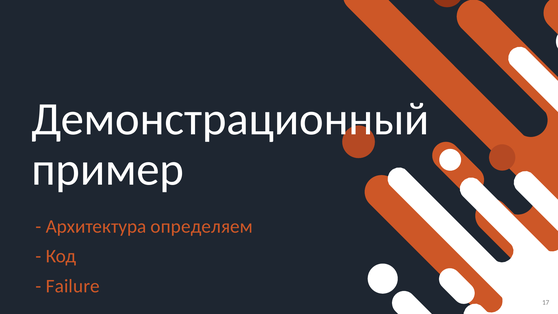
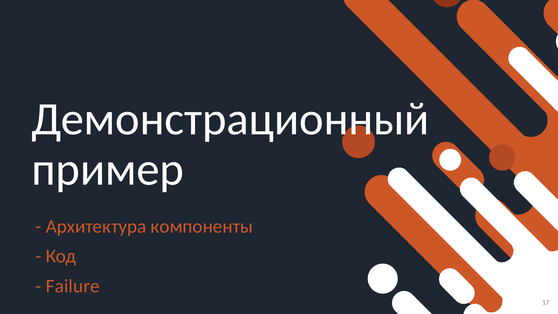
определяем: определяем -> компоненты (202, 226)
